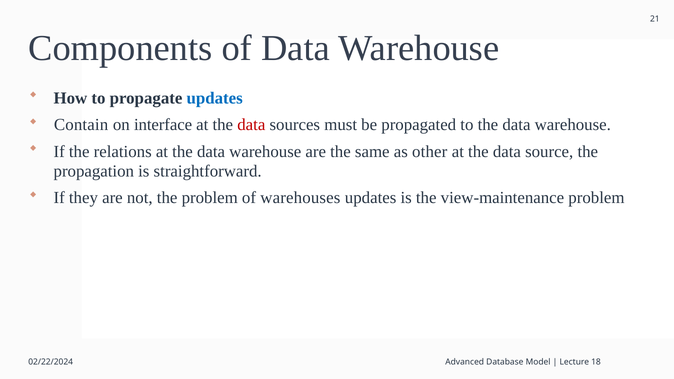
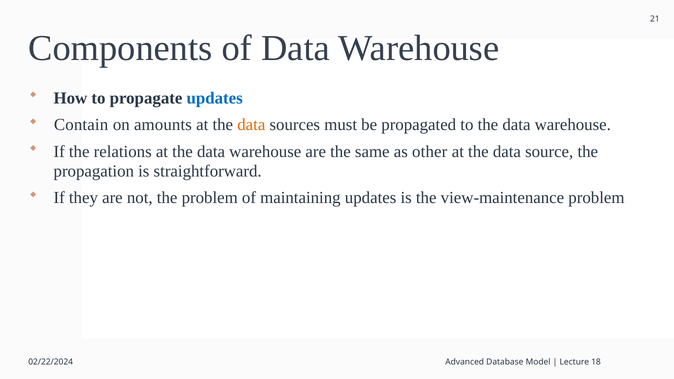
interface: interface -> amounts (163, 125)
data colour: red -> orange (251, 125)
warehouses: warehouses -> maintaining (300, 198)
